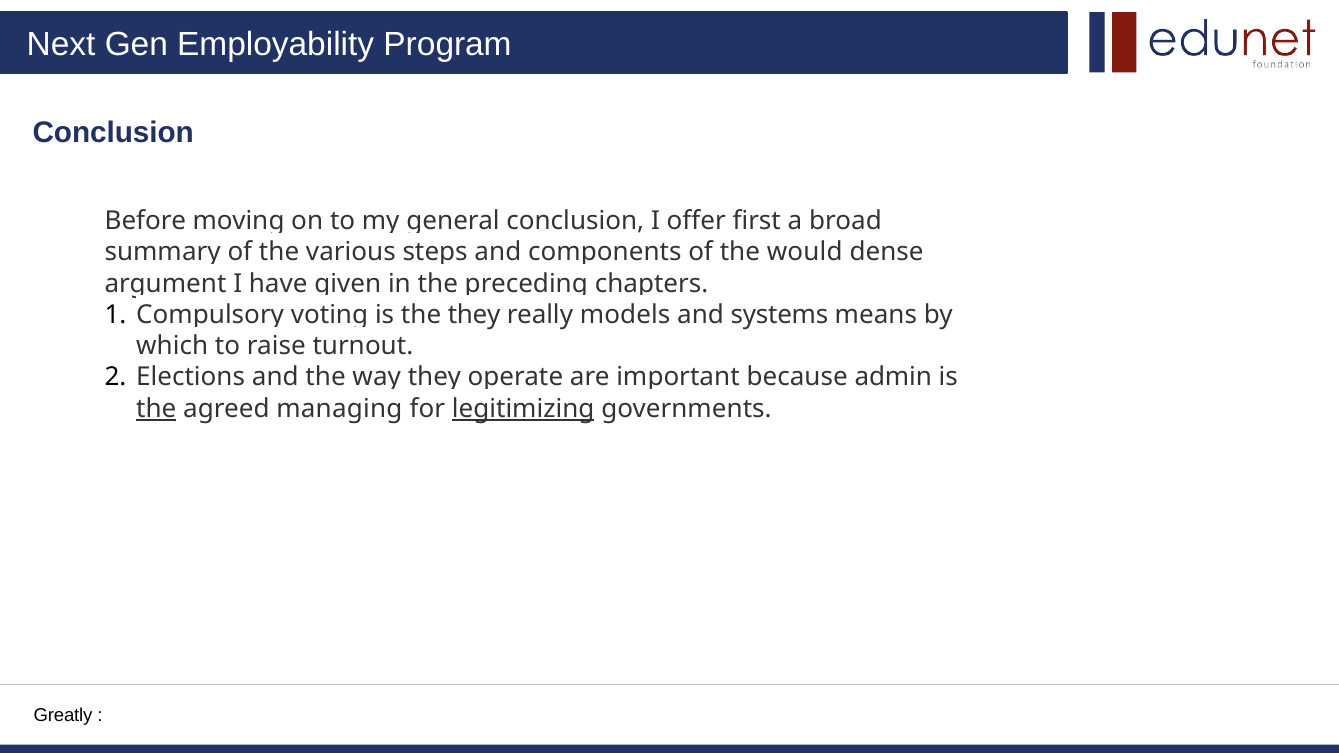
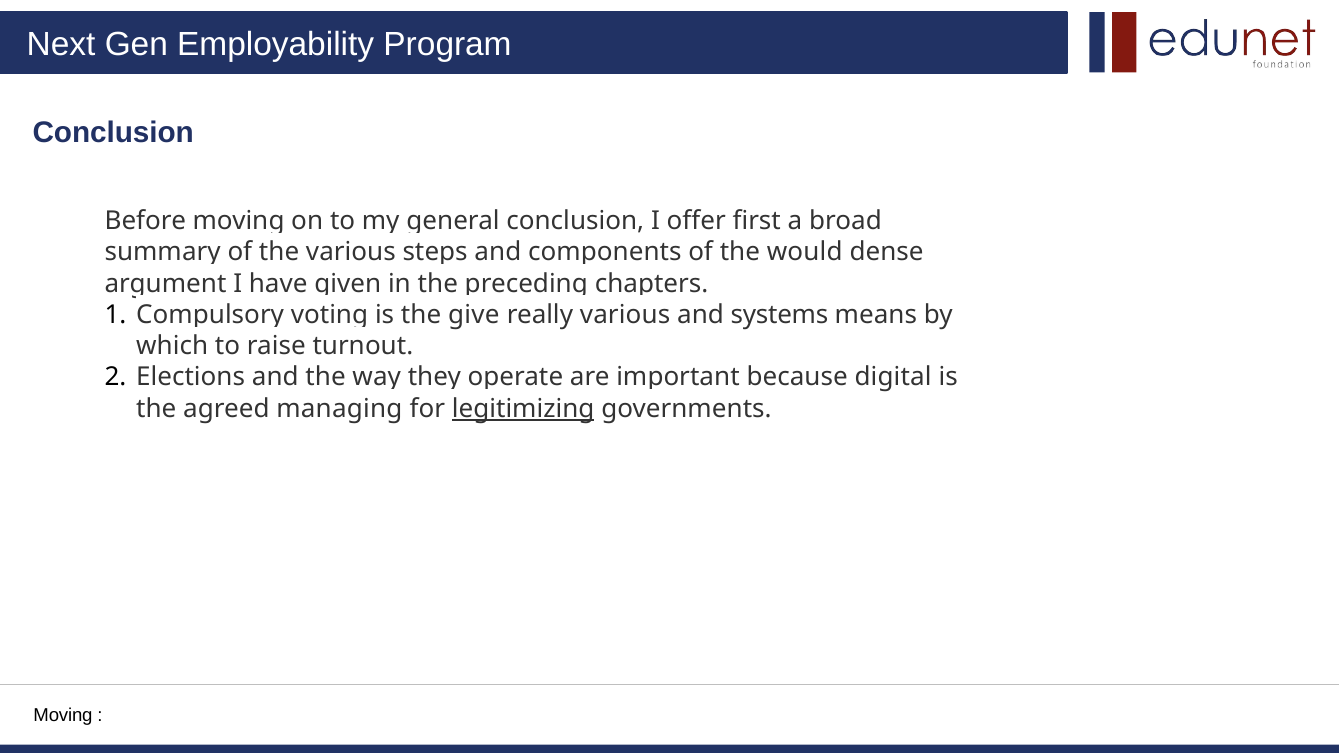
the they: they -> give (474, 315)
really models: models -> various (625, 315)
admin: admin -> digital (893, 377)
the underline: present -> none (156, 409)
Greatly: Greatly -> Moving (63, 716)
